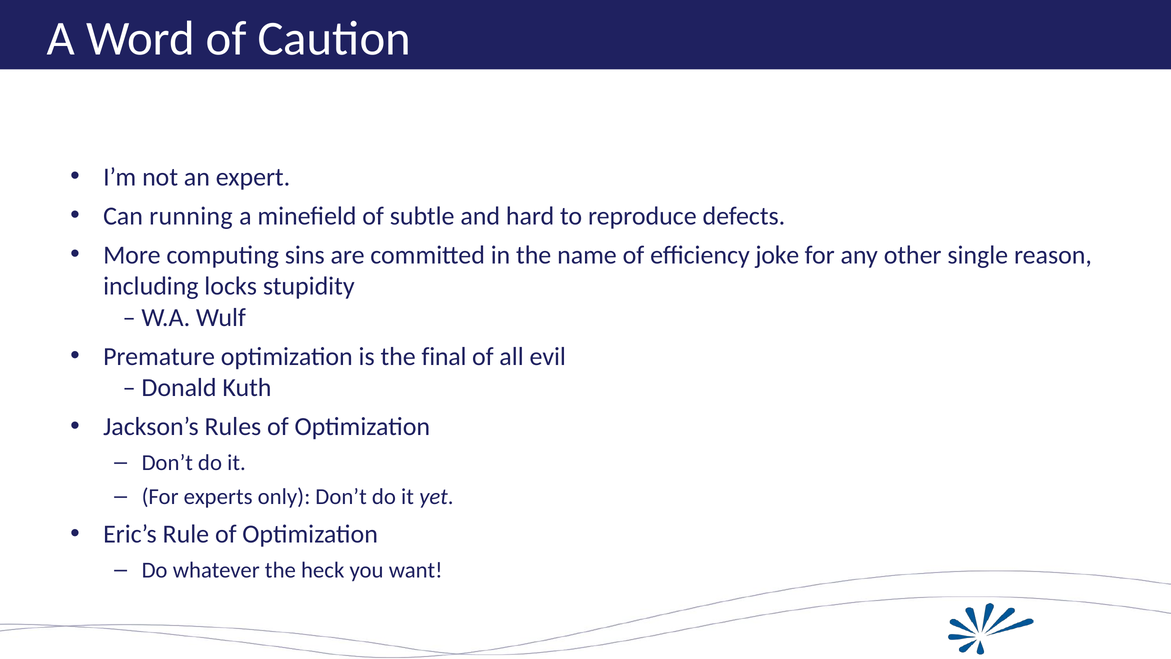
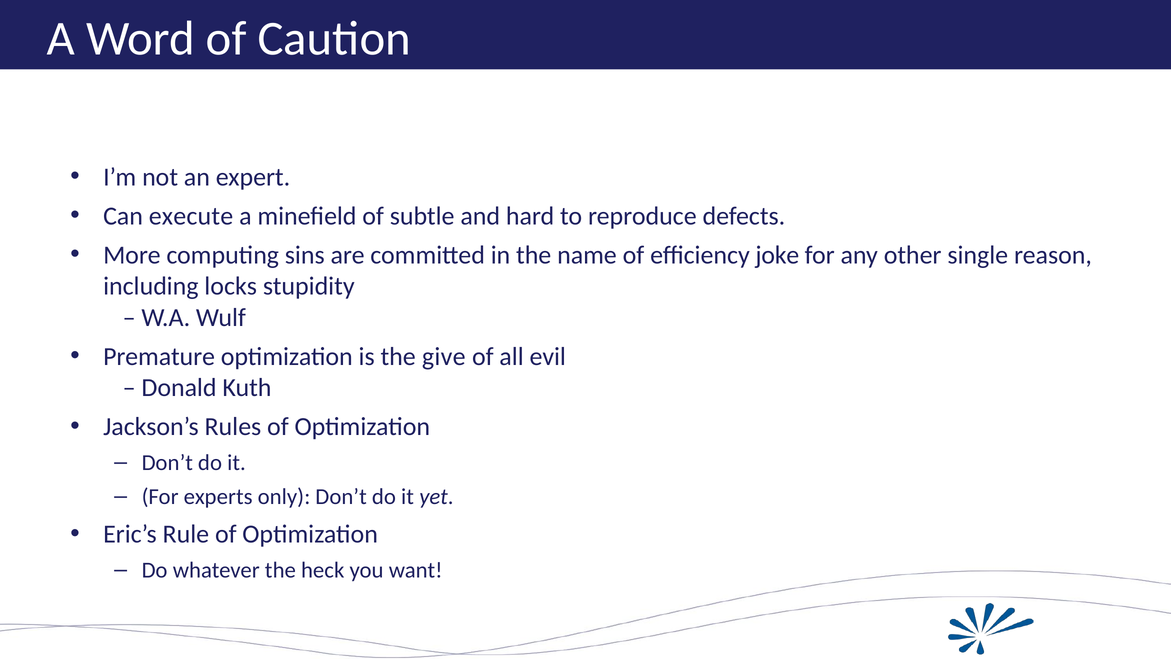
running: running -> execute (191, 216)
final: final -> give (444, 356)
